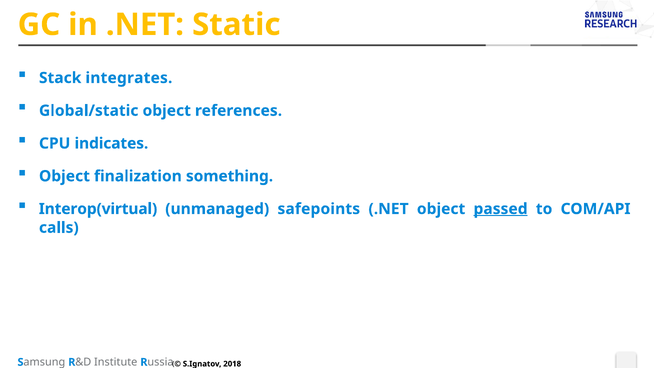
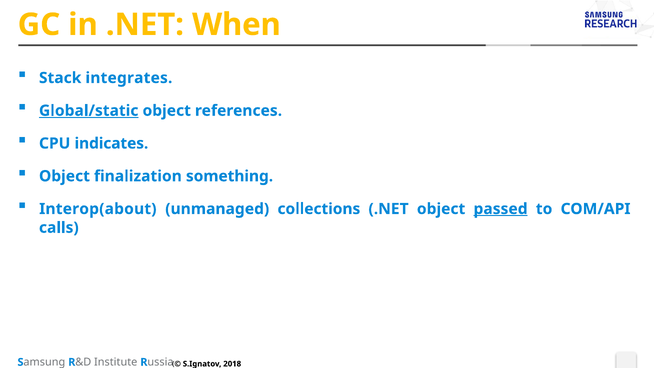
Static: Static -> When (236, 25)
Global/static underline: none -> present (89, 111)
Interop(virtual: Interop(virtual -> Interop(about (98, 209)
safepoints: safepoints -> collections (319, 209)
